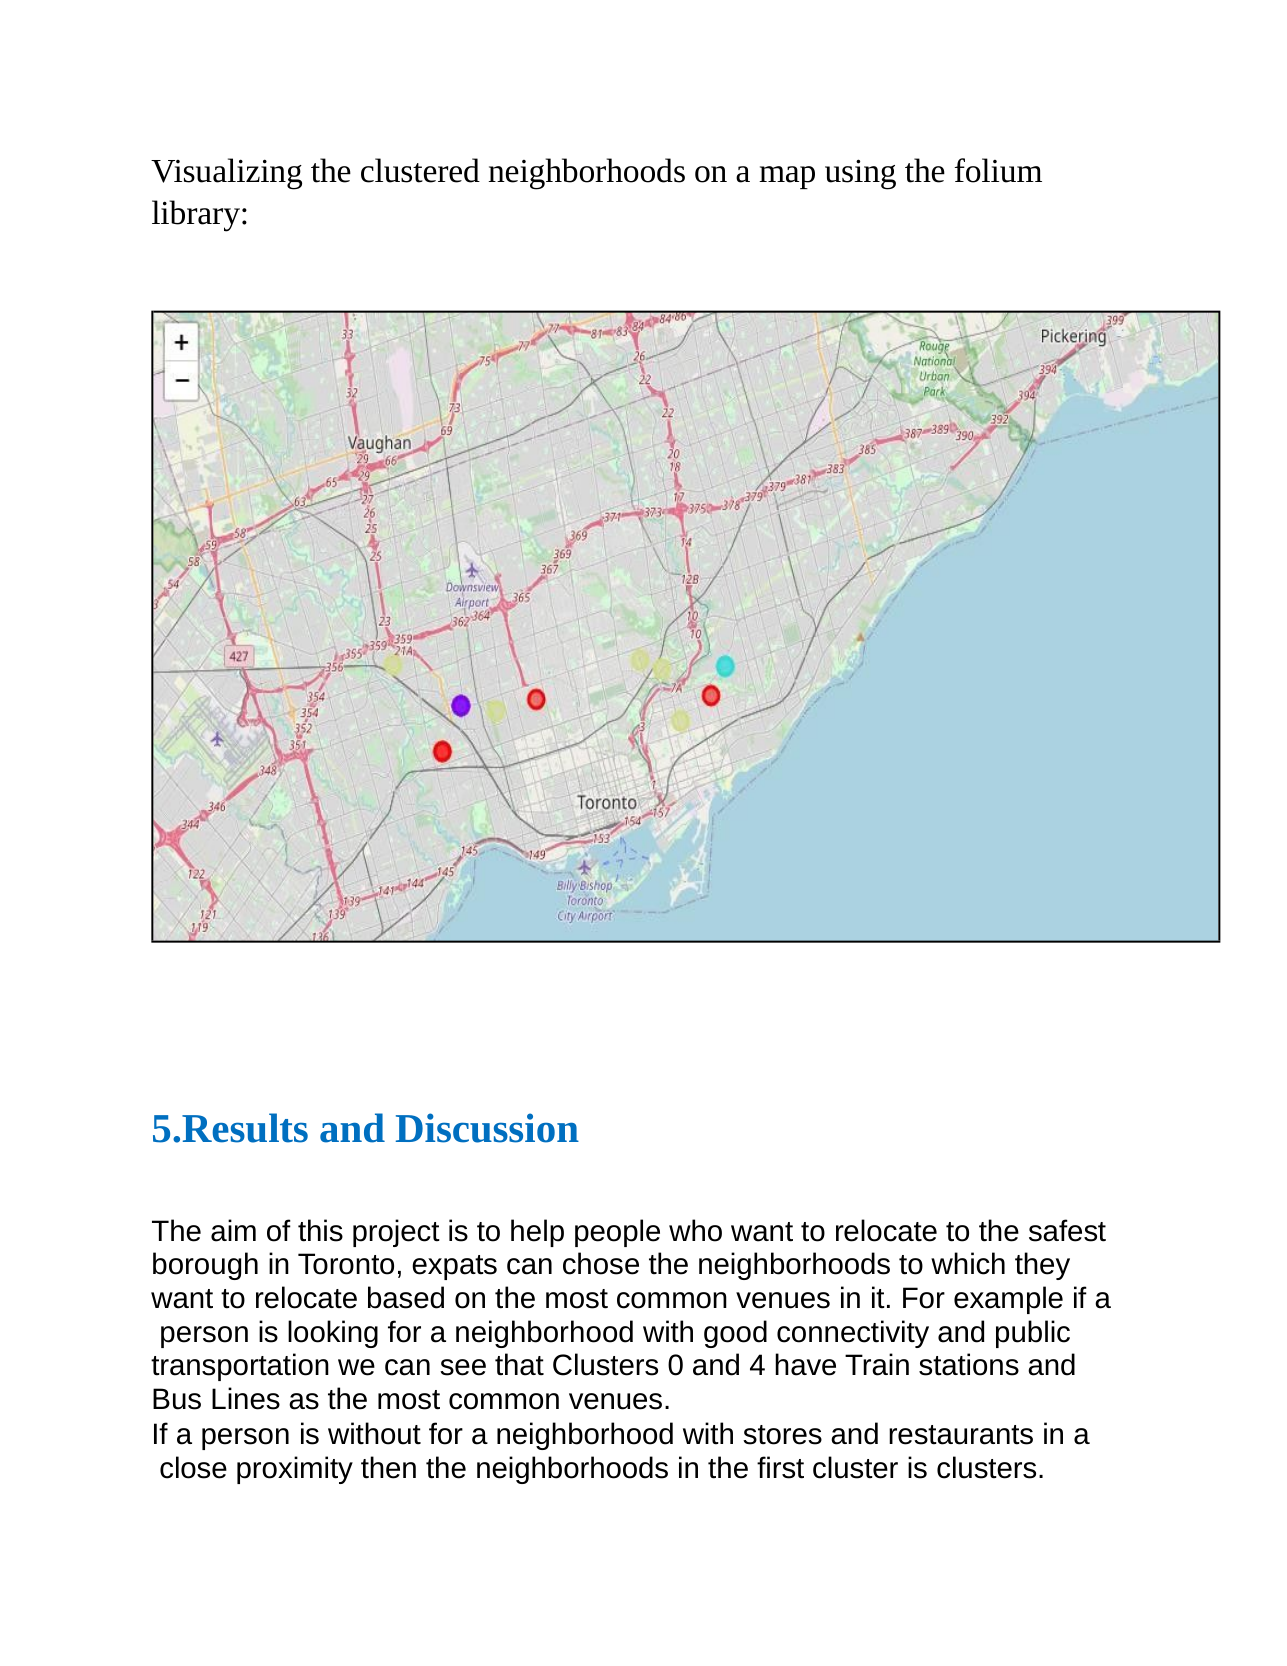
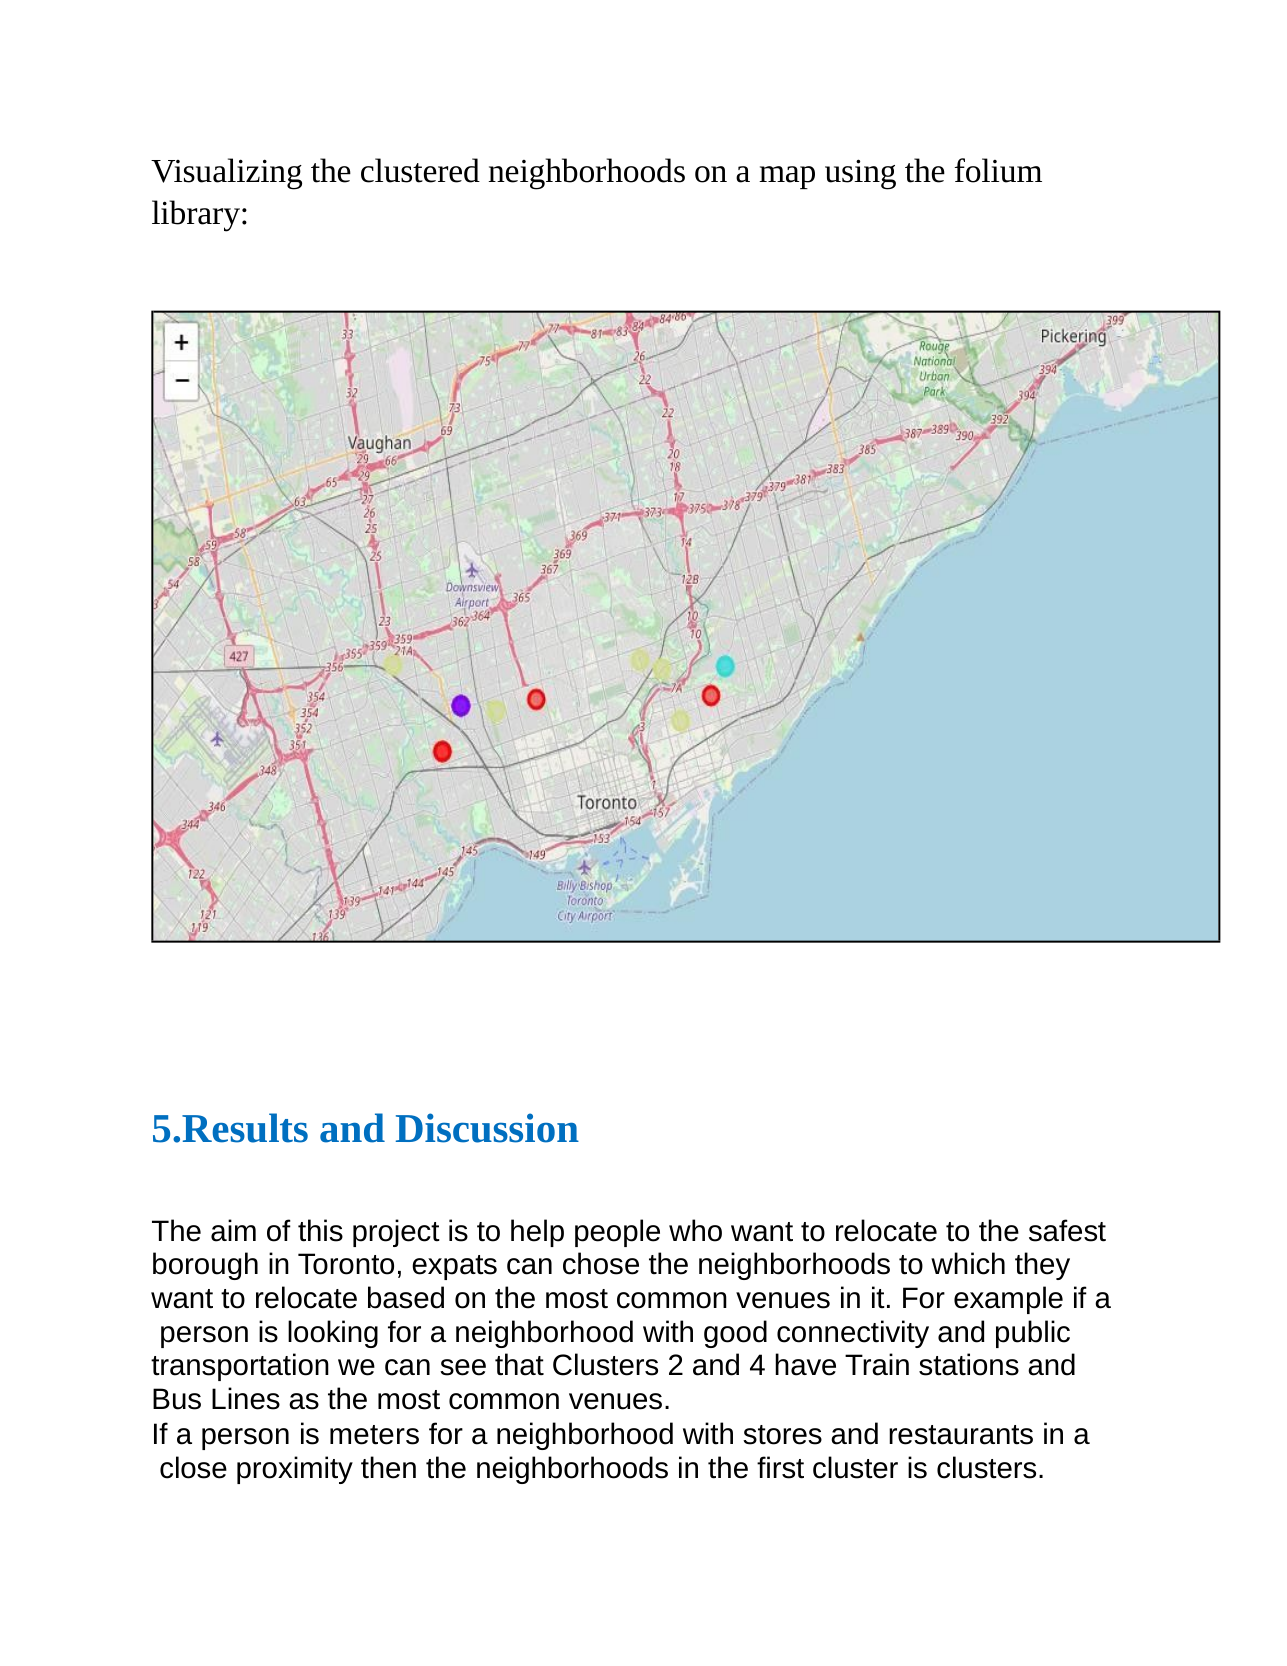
0: 0 -> 2 (676, 1366)
without: without -> meters (374, 1435)
